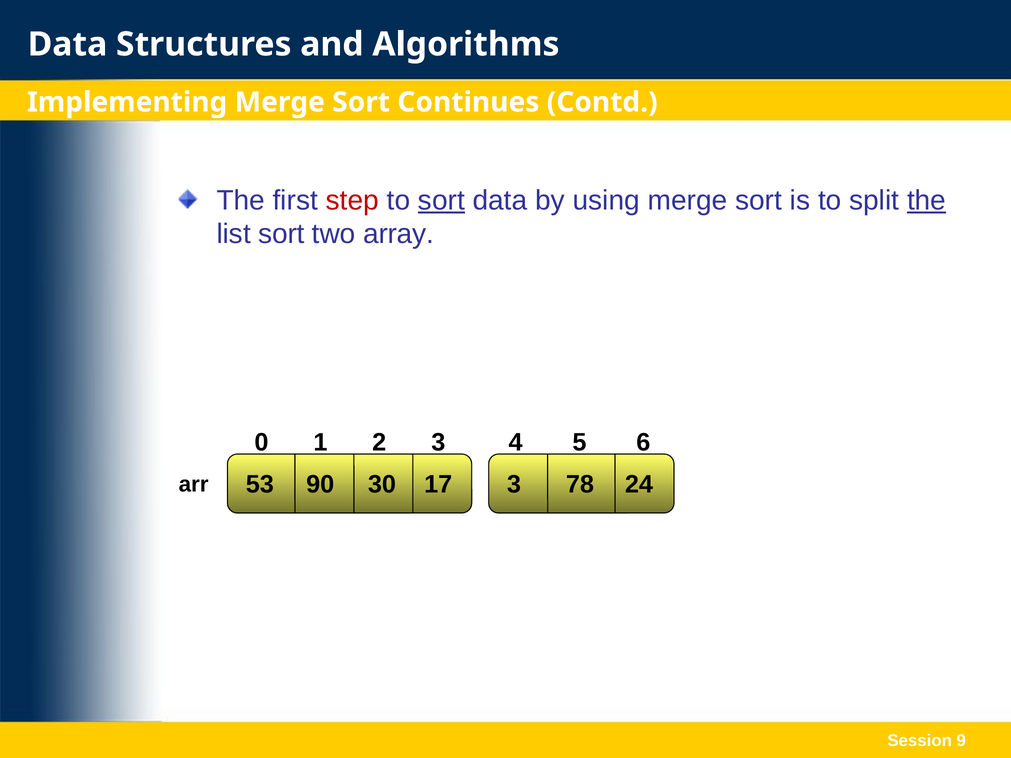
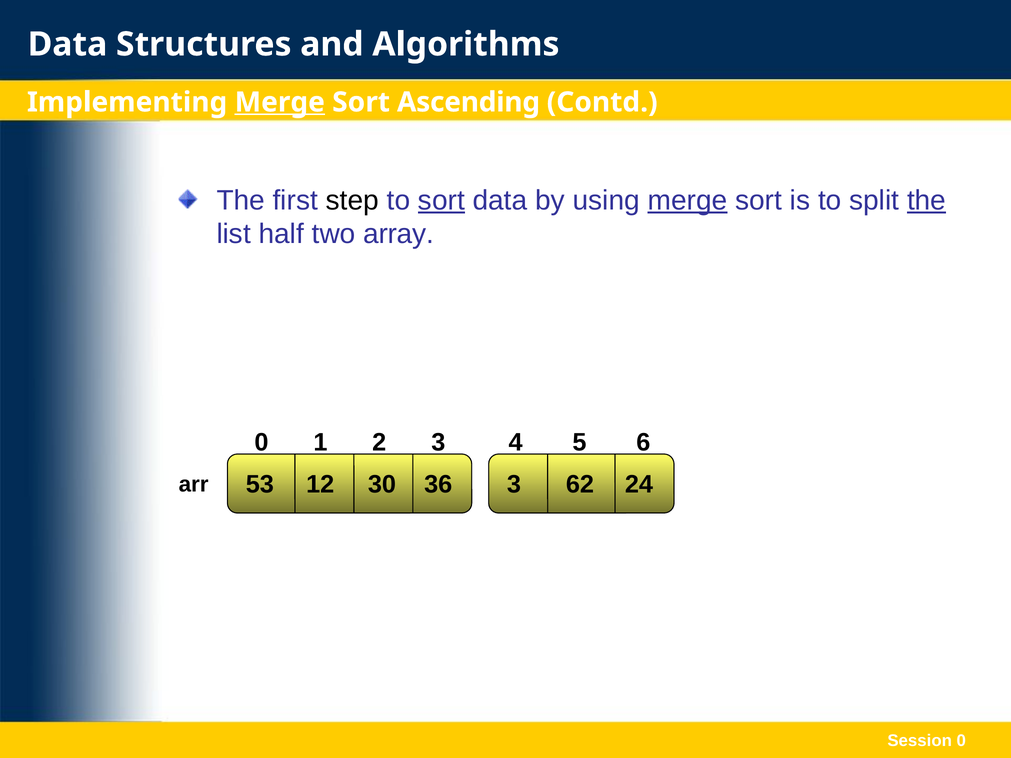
Merge underline: none -> present (280, 102)
Continues: Continues -> Ascending (469, 102)
step colour: red -> black (352, 201)
merge underline: none -> present (688, 201)
list sort: sort -> half (281, 234)
90: 90 -> 12 (320, 485)
17: 17 -> 36 (438, 485)
78: 78 -> 62 (580, 485)
9: 9 -> 0 (961, 741)
